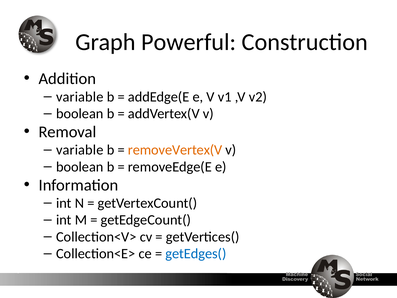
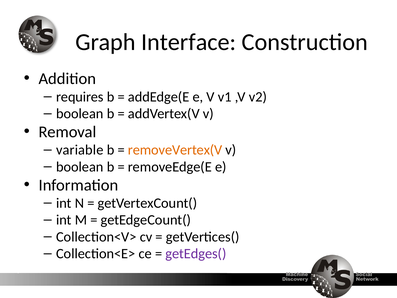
Powerful: Powerful -> Interface (189, 42)
variable: variable -> requires (80, 97)
getEdges( colour: blue -> purple (196, 253)
